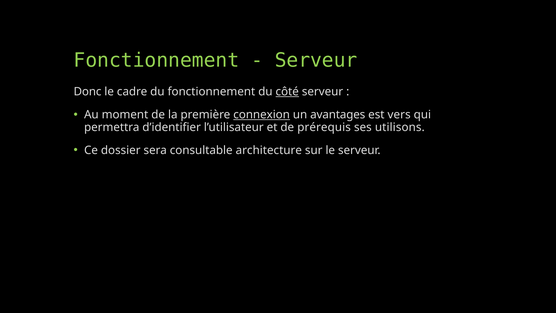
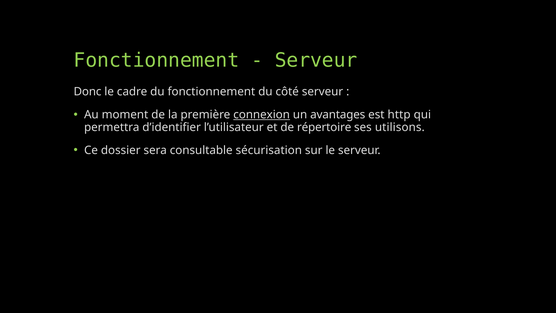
côté underline: present -> none (287, 92)
vers: vers -> http (399, 115)
prérequis: prérequis -> répertoire (324, 127)
architecture: architecture -> sécurisation (269, 150)
